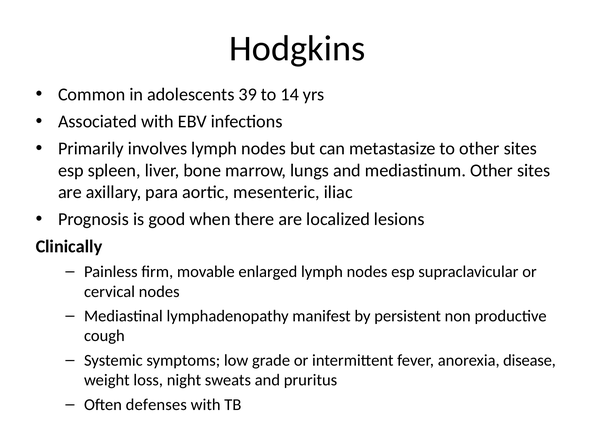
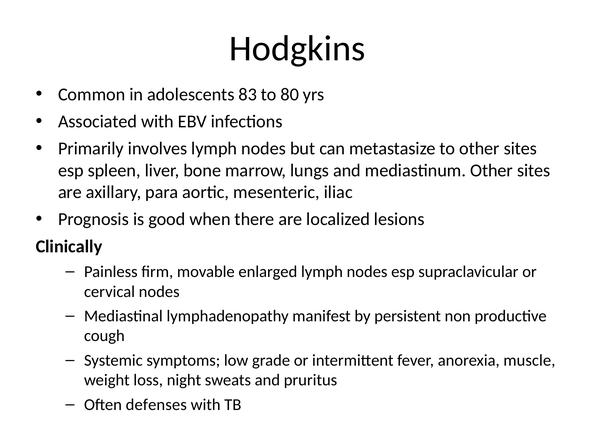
39: 39 -> 83 (248, 94)
14: 14 -> 80 (290, 94)
disease: disease -> muscle (529, 361)
